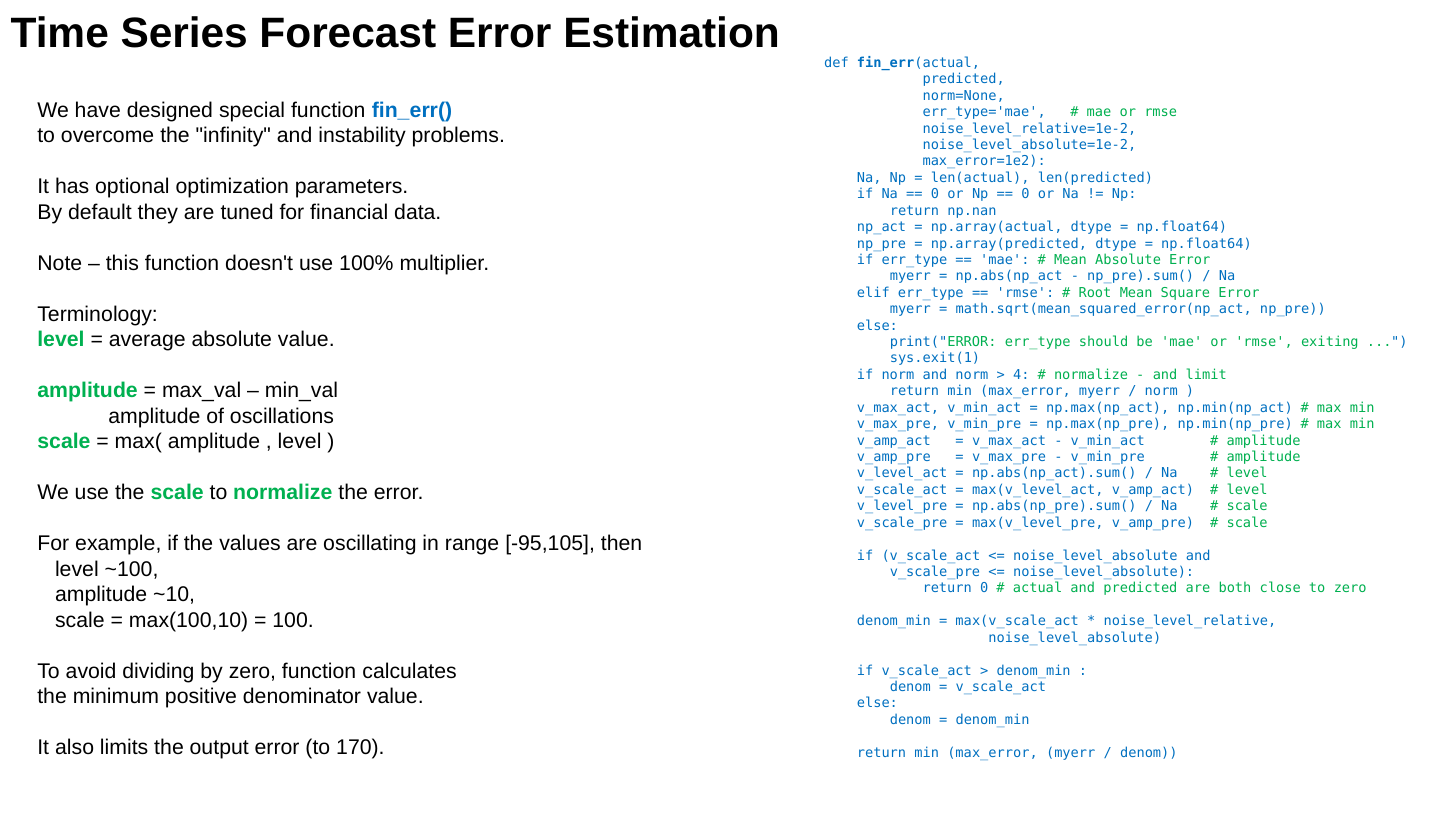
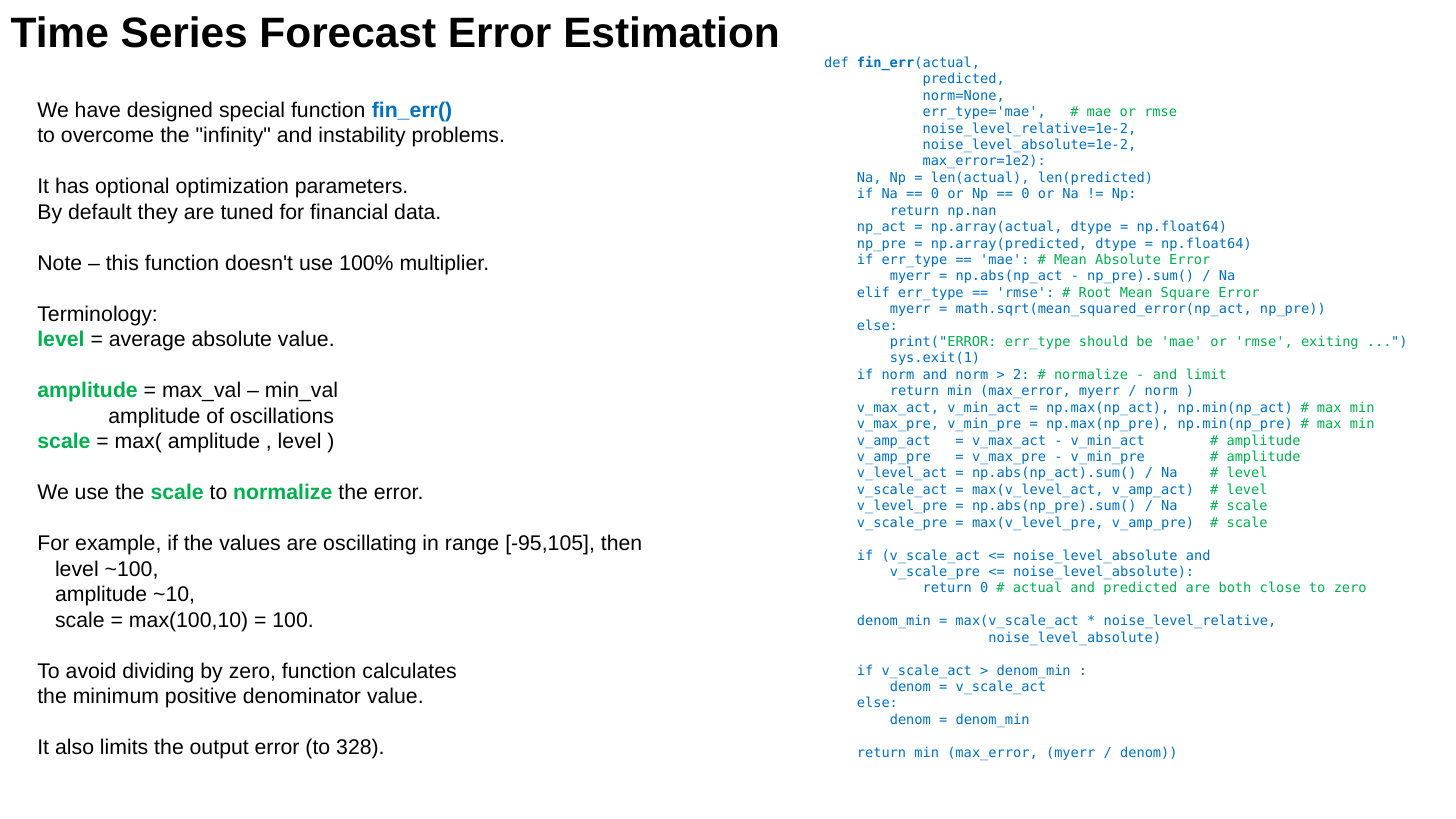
4: 4 -> 2 (1021, 375)
170: 170 -> 328 (360, 748)
